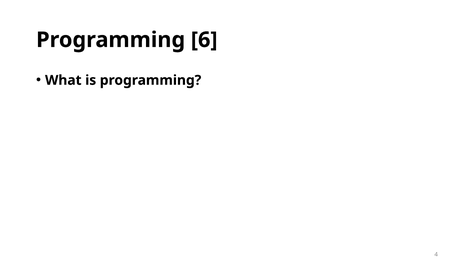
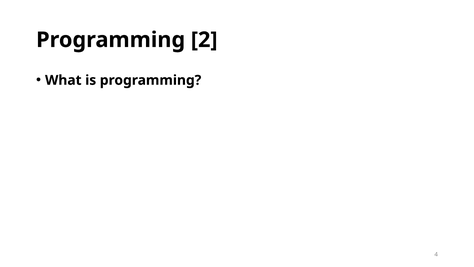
6: 6 -> 2 (204, 40)
